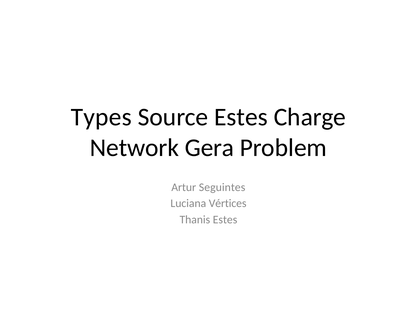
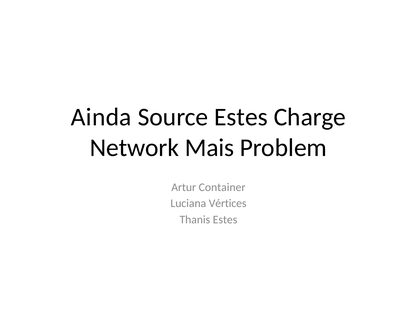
Types: Types -> Ainda (101, 117)
Gera: Gera -> Mais (209, 148)
Seguintes: Seguintes -> Container (222, 187)
